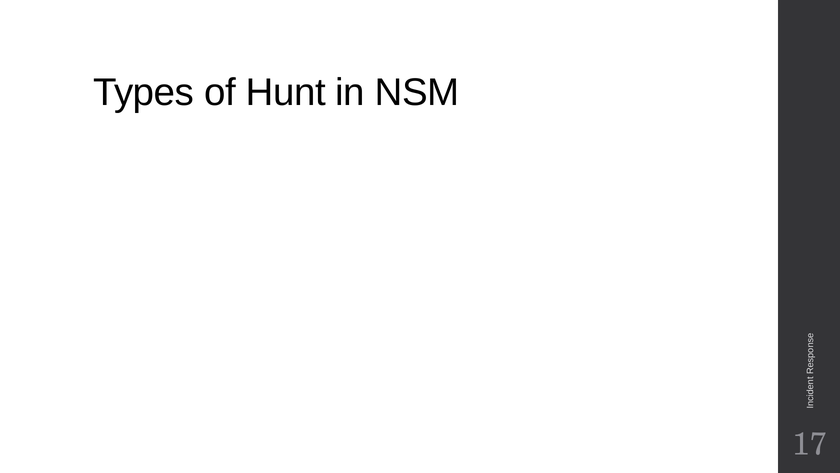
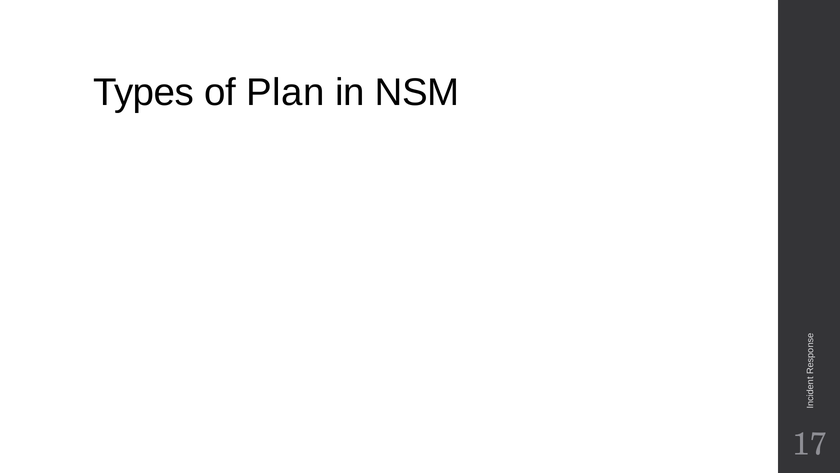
Hunt: Hunt -> Plan (285, 92)
